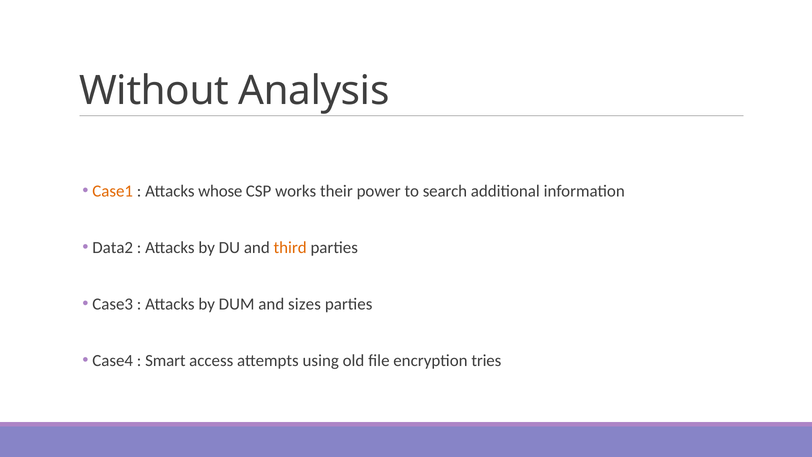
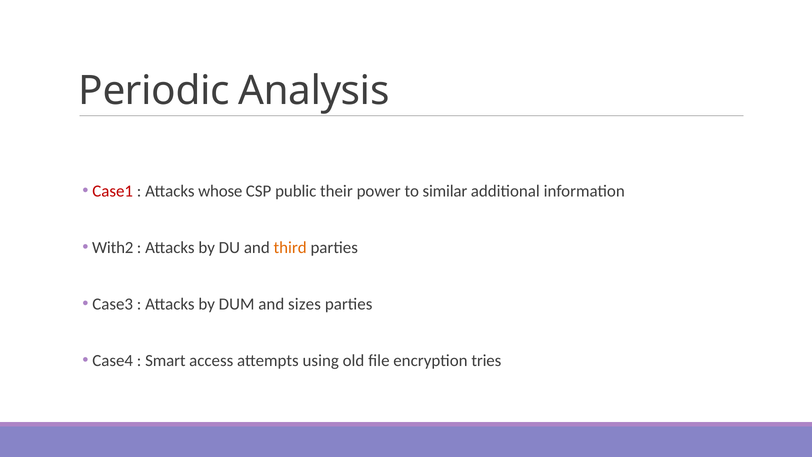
Without: Without -> Periodic (154, 91)
Case1 colour: orange -> red (113, 191)
works: works -> public (296, 191)
search: search -> similar (445, 191)
Data2: Data2 -> With2 (113, 247)
